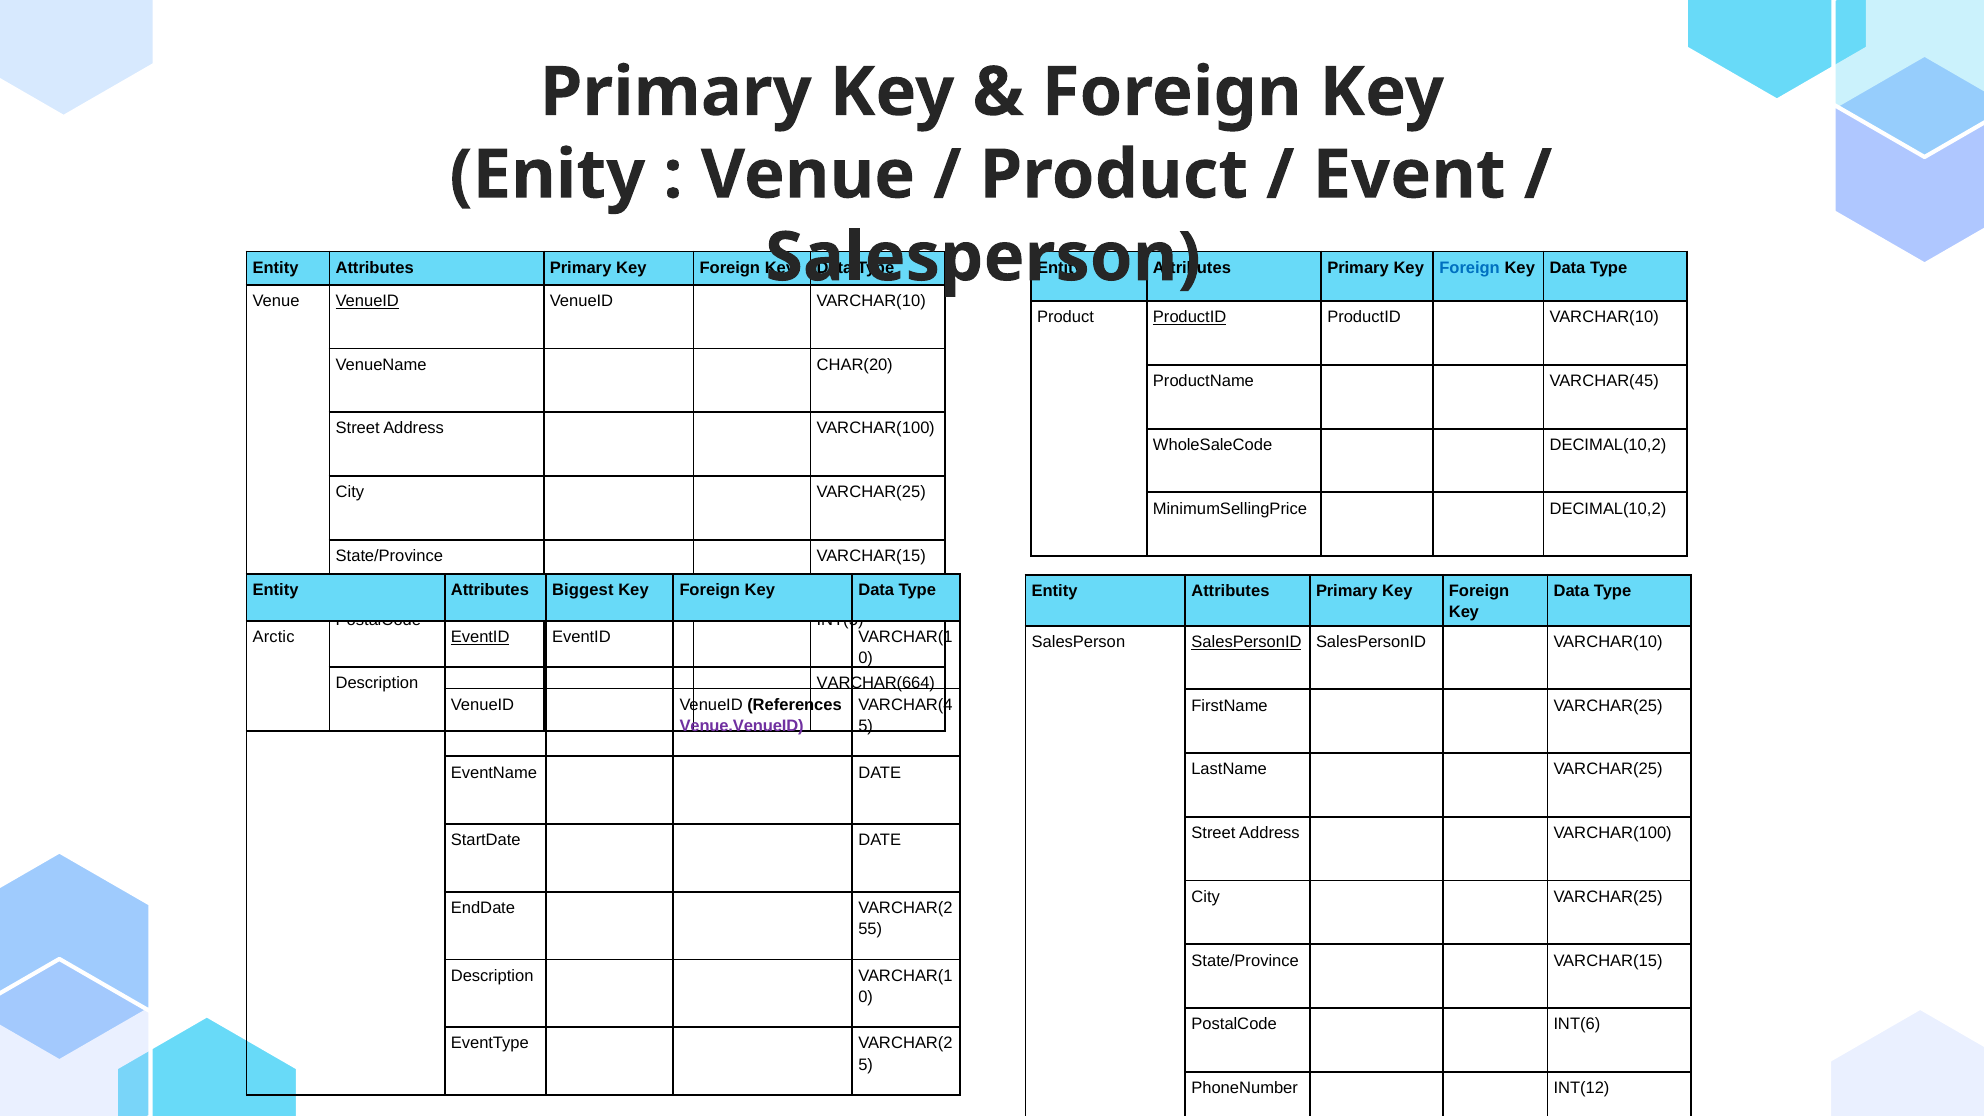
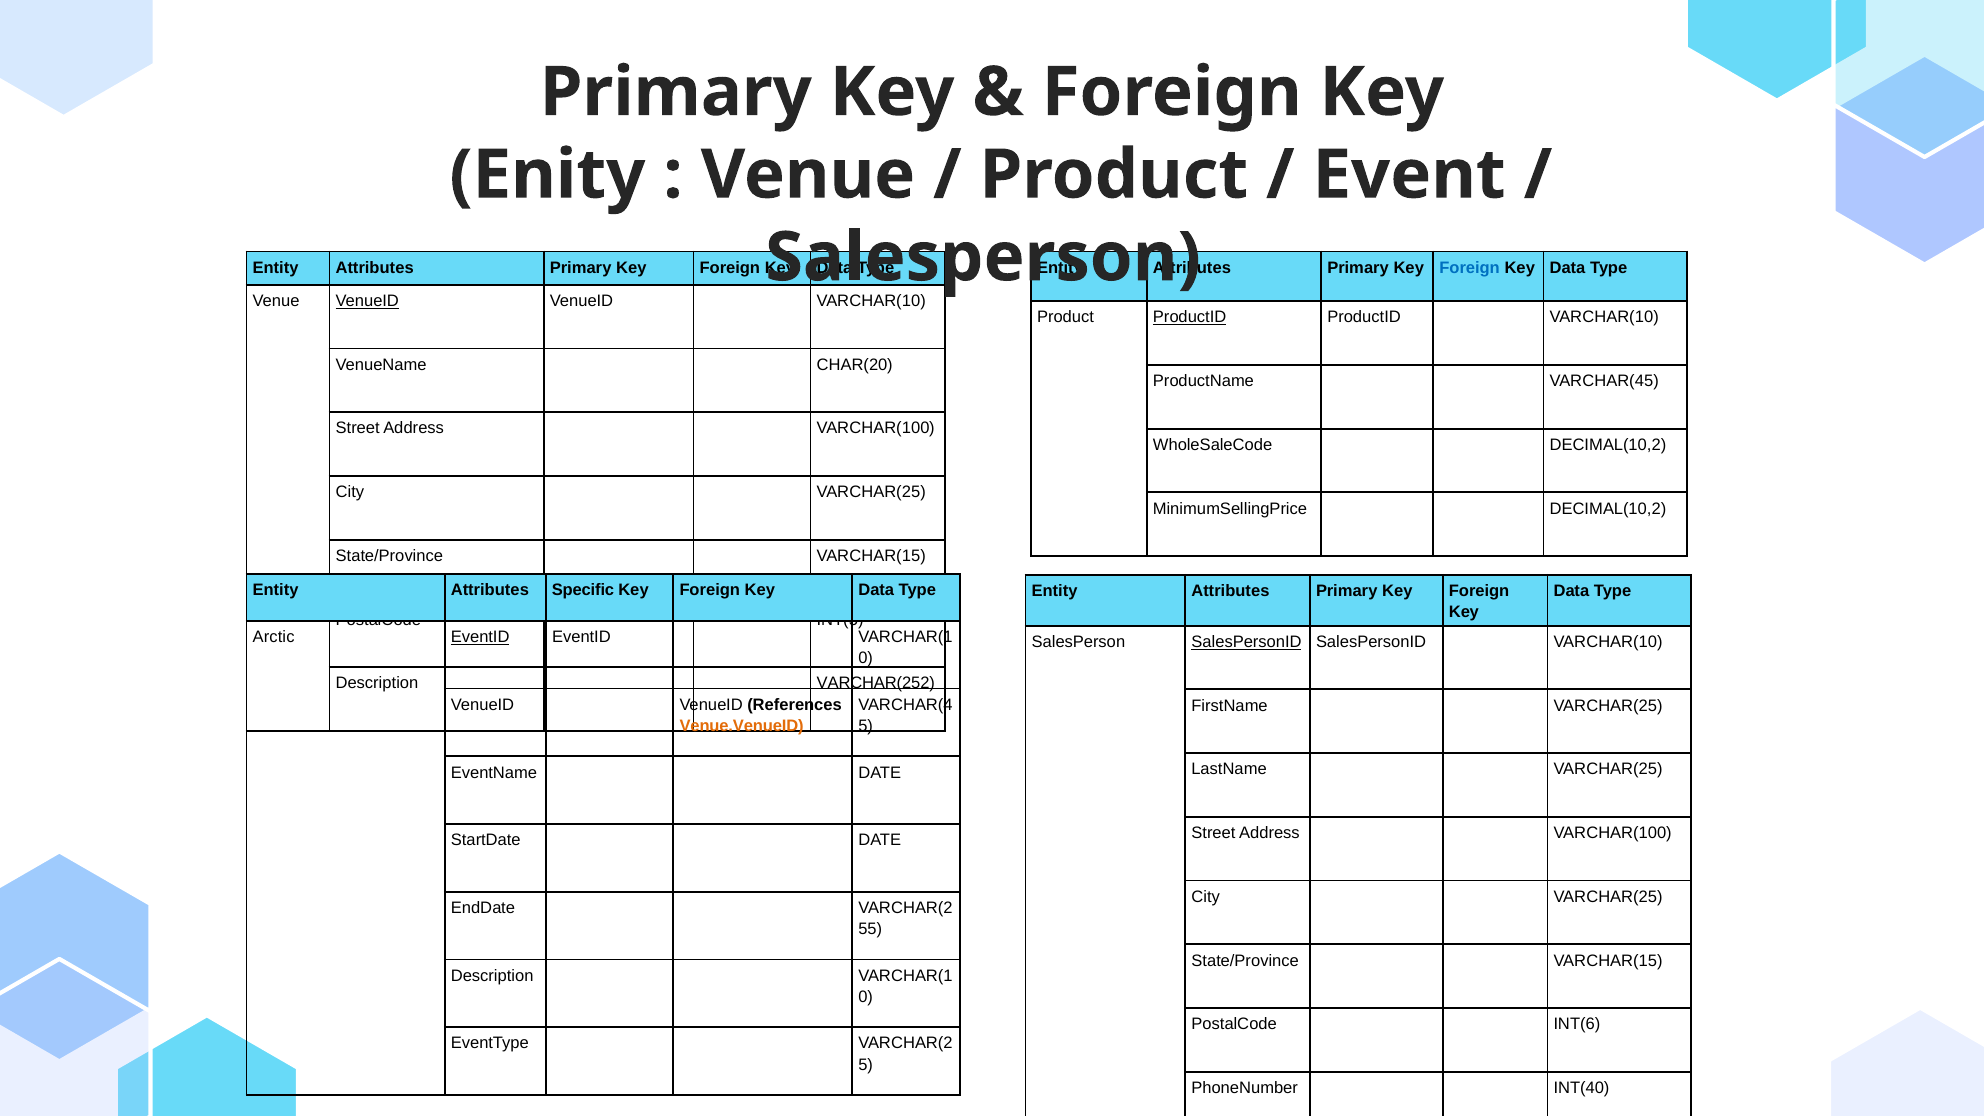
Biggest: Biggest -> Specific (583, 590)
VARCHAR(664: VARCHAR(664 -> VARCHAR(252 (876, 683)
Venue.VenueID colour: purple -> orange (742, 726)
INT(12: INT(12 -> INT(40 (1582, 1088)
